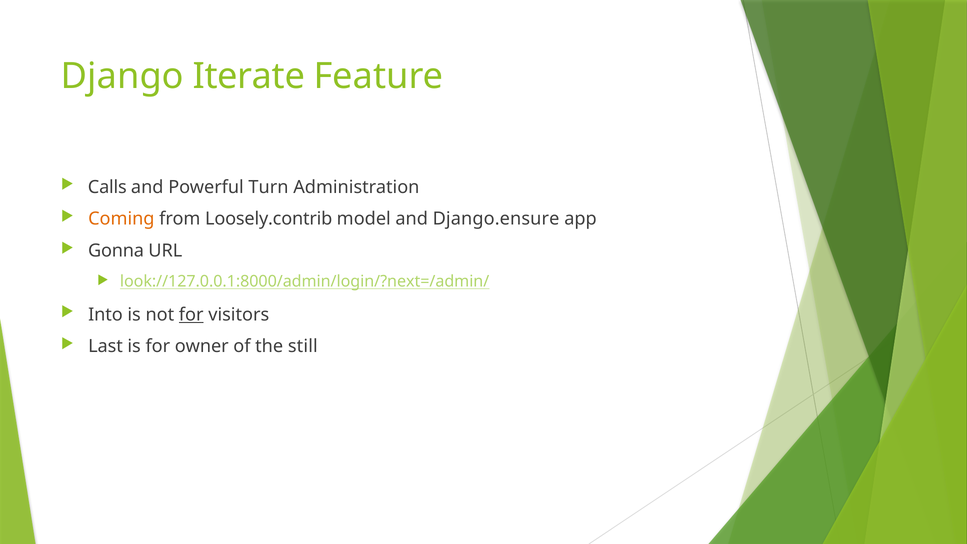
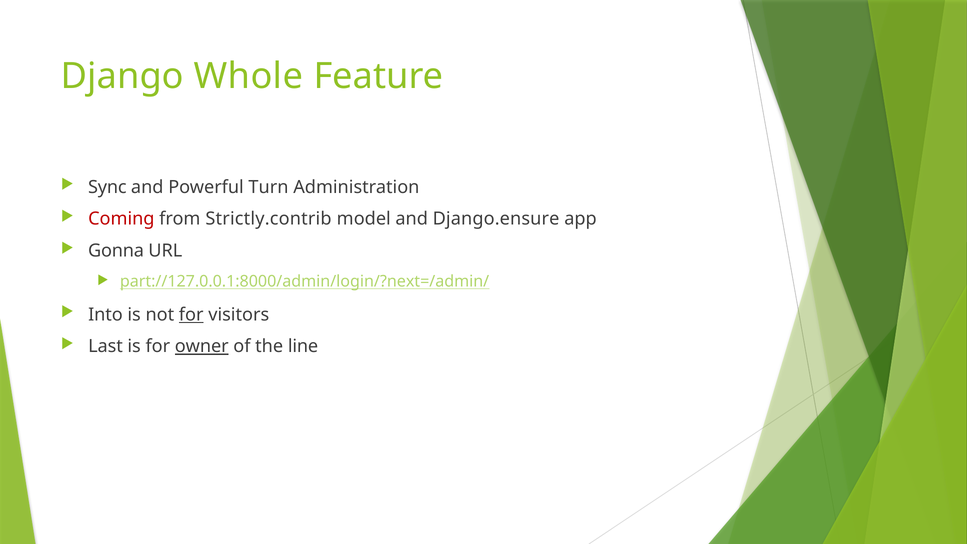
Iterate: Iterate -> Whole (248, 76)
Calls: Calls -> Sync (107, 187)
Coming colour: orange -> red (121, 219)
Loosely.contrib: Loosely.contrib -> Strictly.contrib (269, 219)
look://127.0.0.1:8000/admin/login/?next=/admin/: look://127.0.0.1:8000/admin/login/?next=/admin/ -> part://127.0.0.1:8000/admin/login/?next=/admin/ (305, 281)
owner underline: none -> present (202, 346)
still: still -> line (303, 346)
